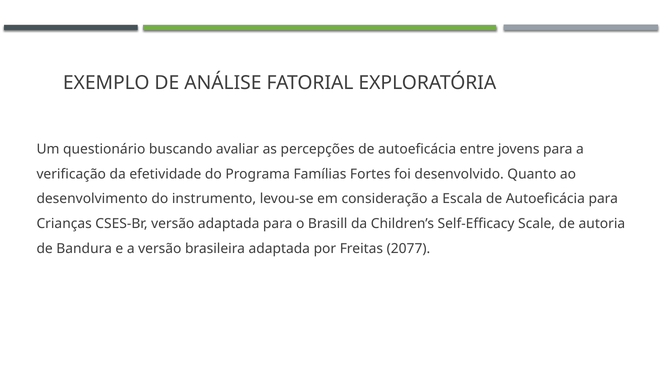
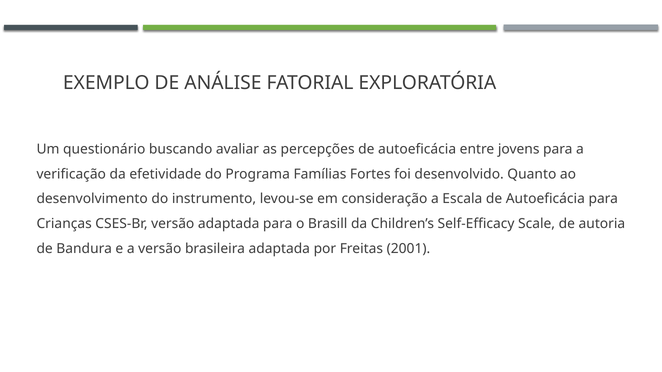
2077: 2077 -> 2001 (408, 249)
